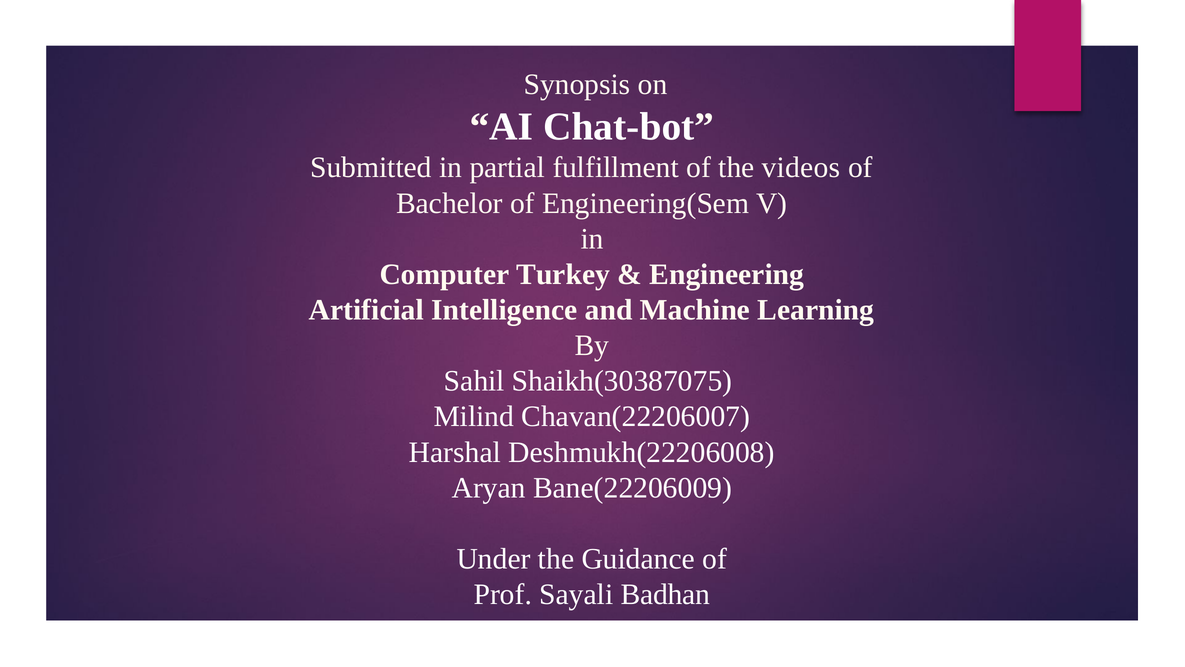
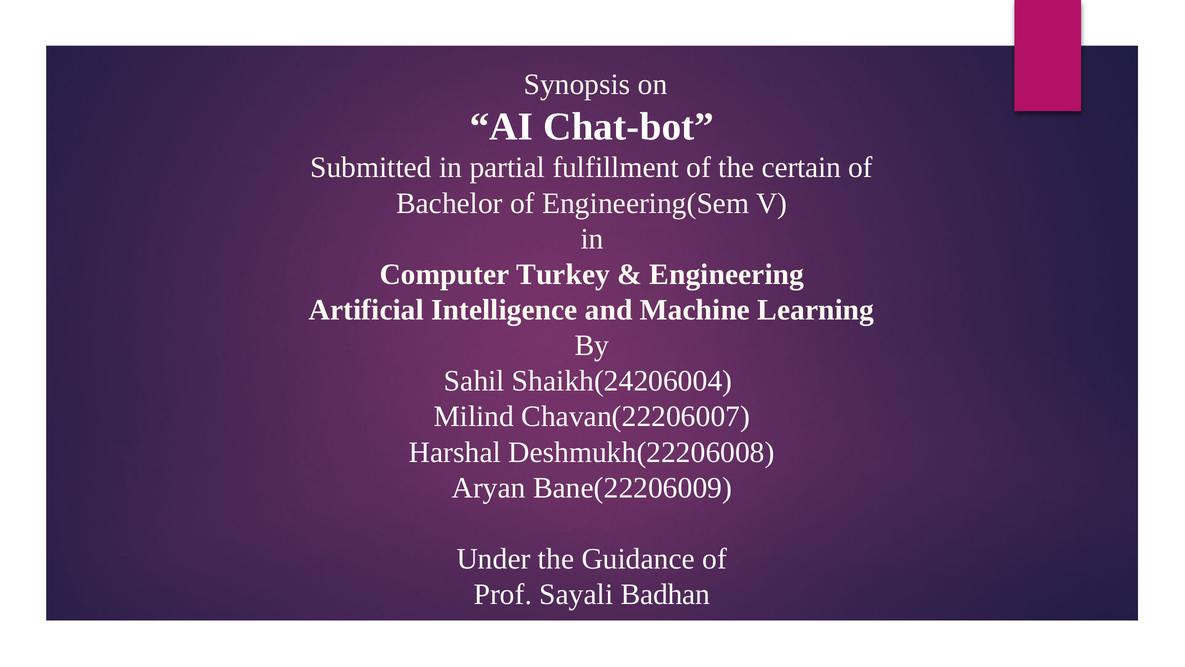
videos: videos -> certain (801, 168)
Shaikh(30387075: Shaikh(30387075 -> Shaikh(24206004 (622, 381)
